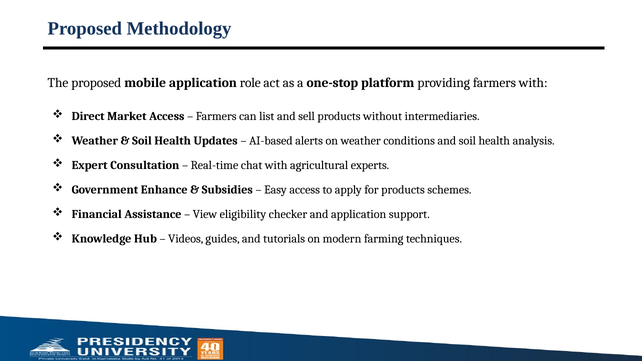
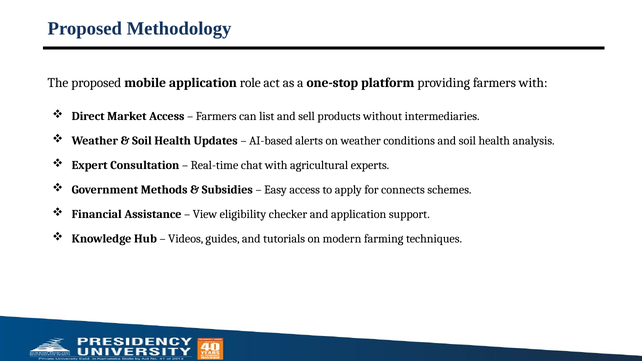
Enhance: Enhance -> Methods (164, 190)
for products: products -> connects (403, 190)
